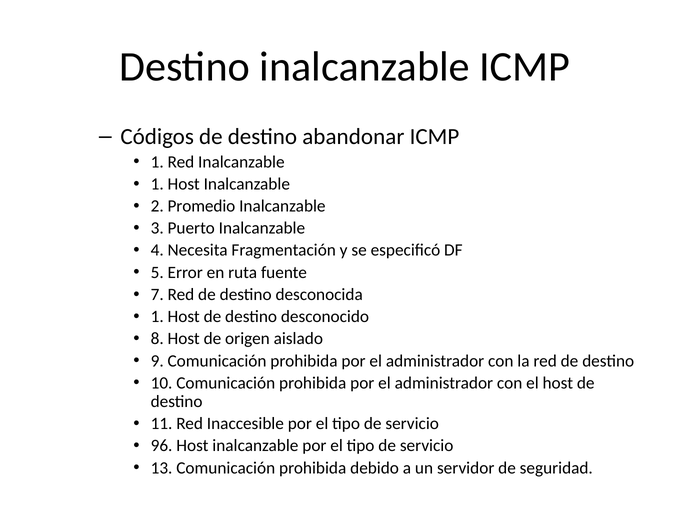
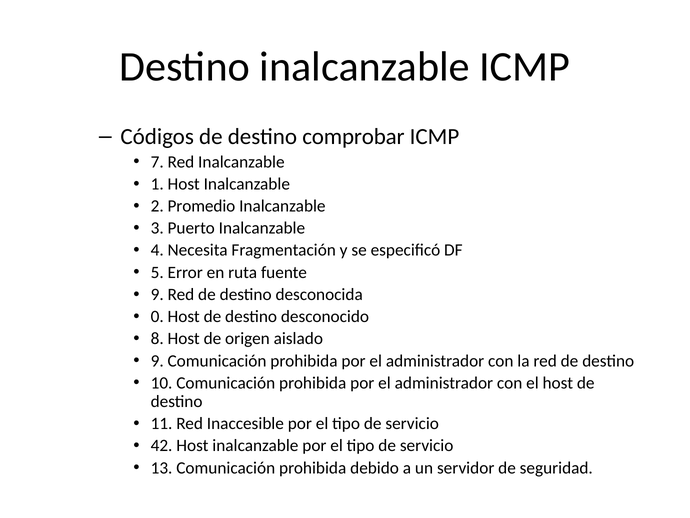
abandonar: abandonar -> comprobar (353, 136)
1: 1 -> 7 (157, 162)
7: 7 -> 9 (157, 294)
1: 1 -> 0 (157, 316)
96: 96 -> 42 (162, 445)
